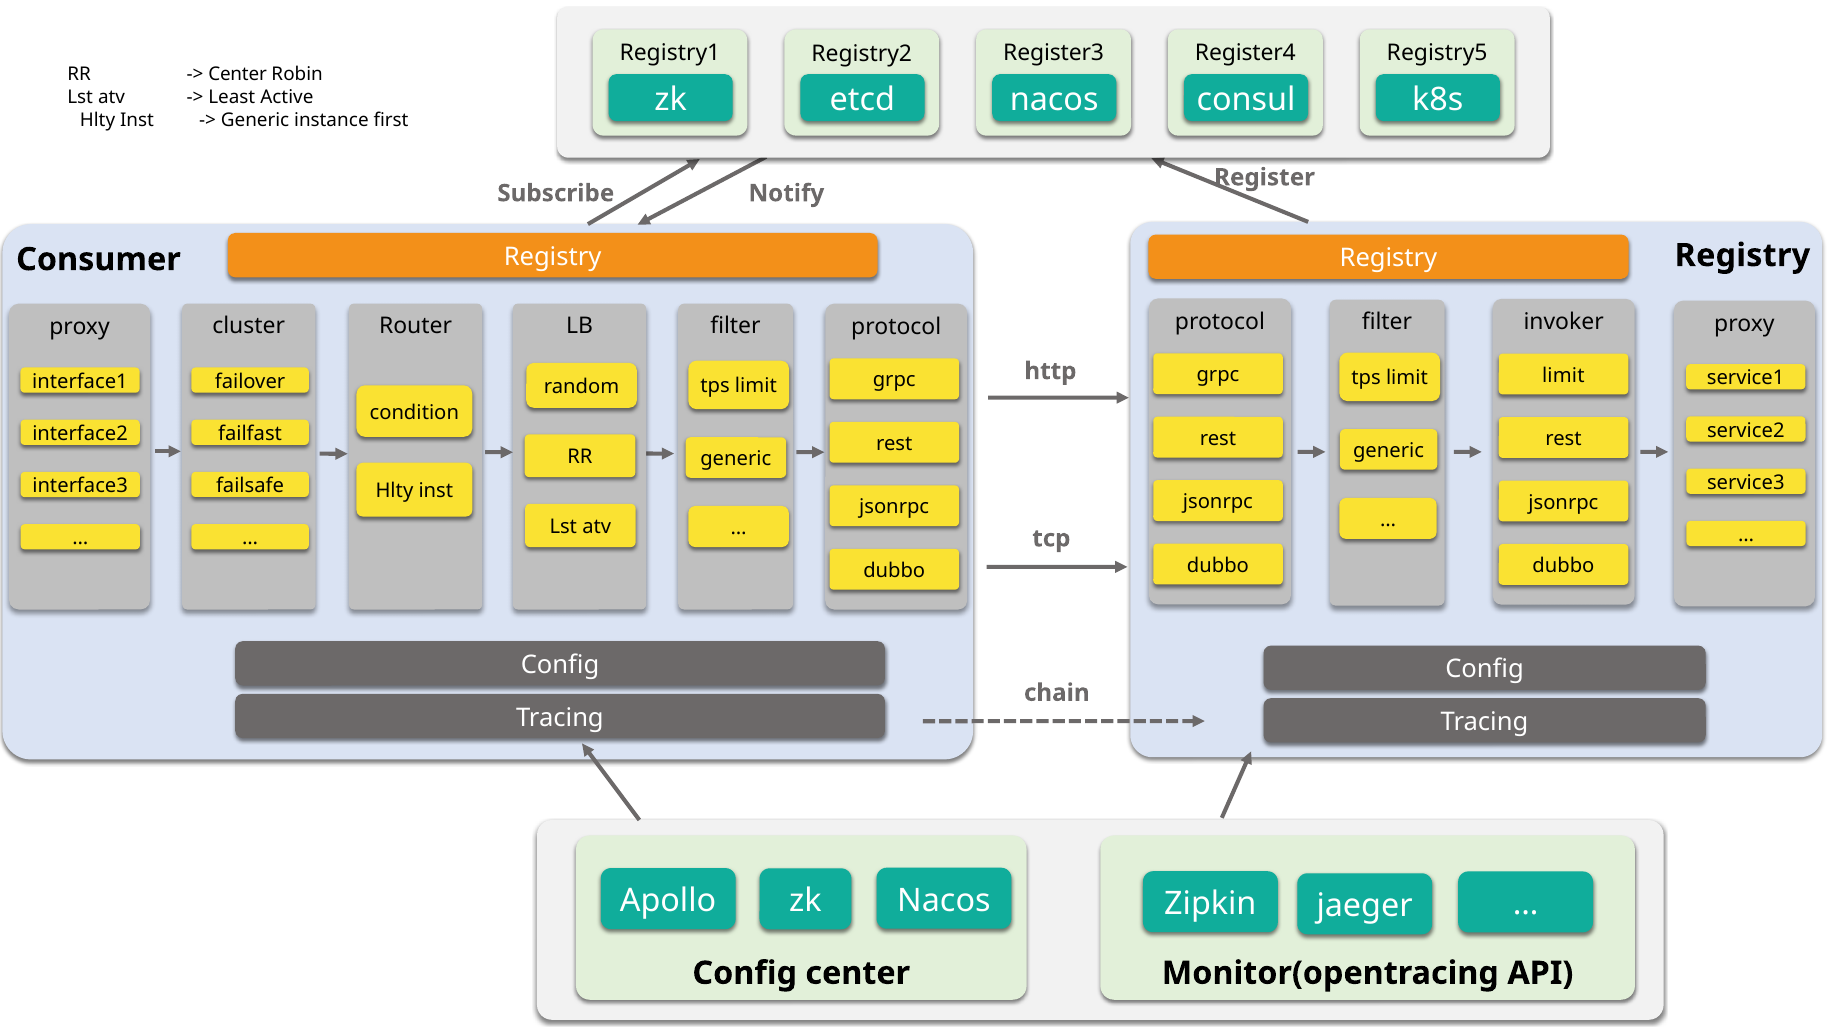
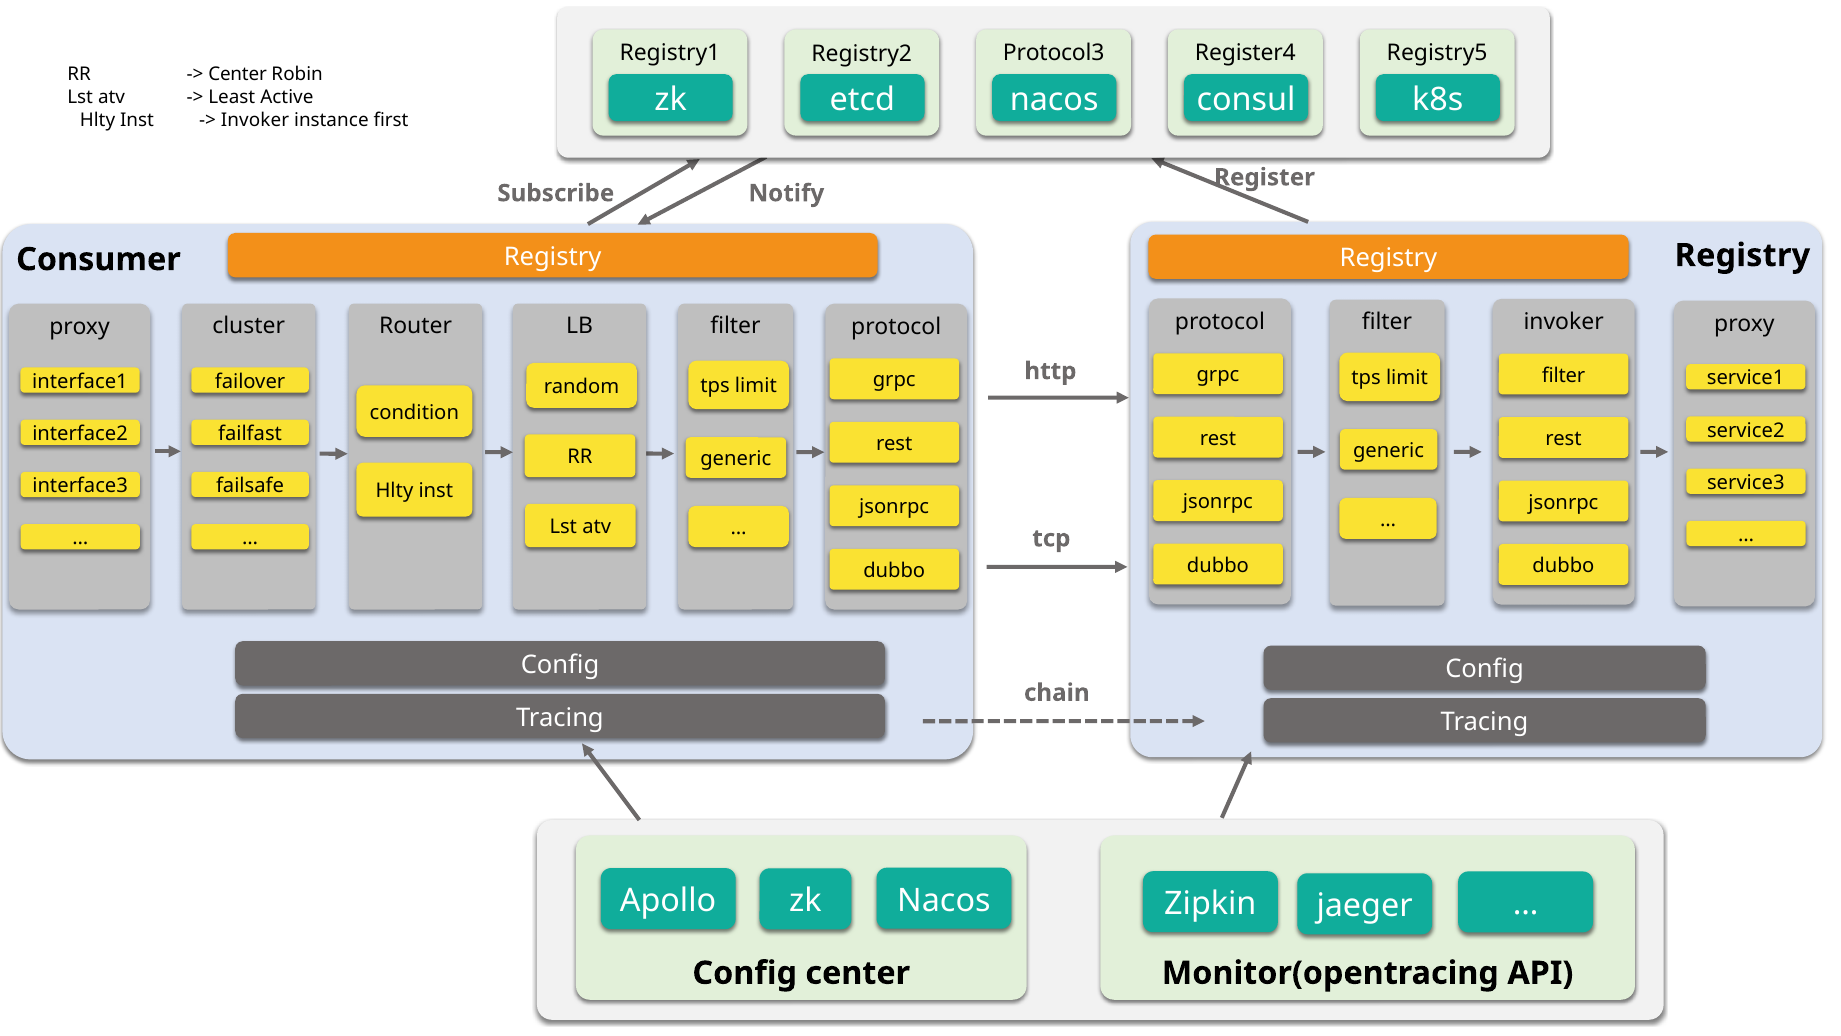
Register3: Register3 -> Protocol3 (1054, 53)
Generic: Generic -> Invoker (255, 120)
limit: limit -> filter (1564, 375)
